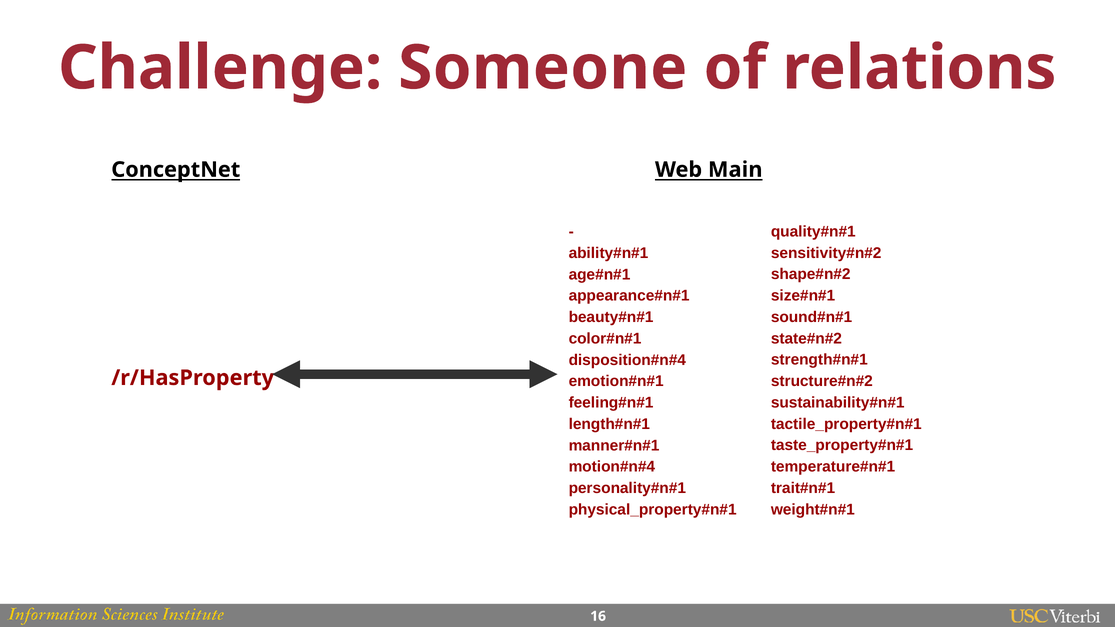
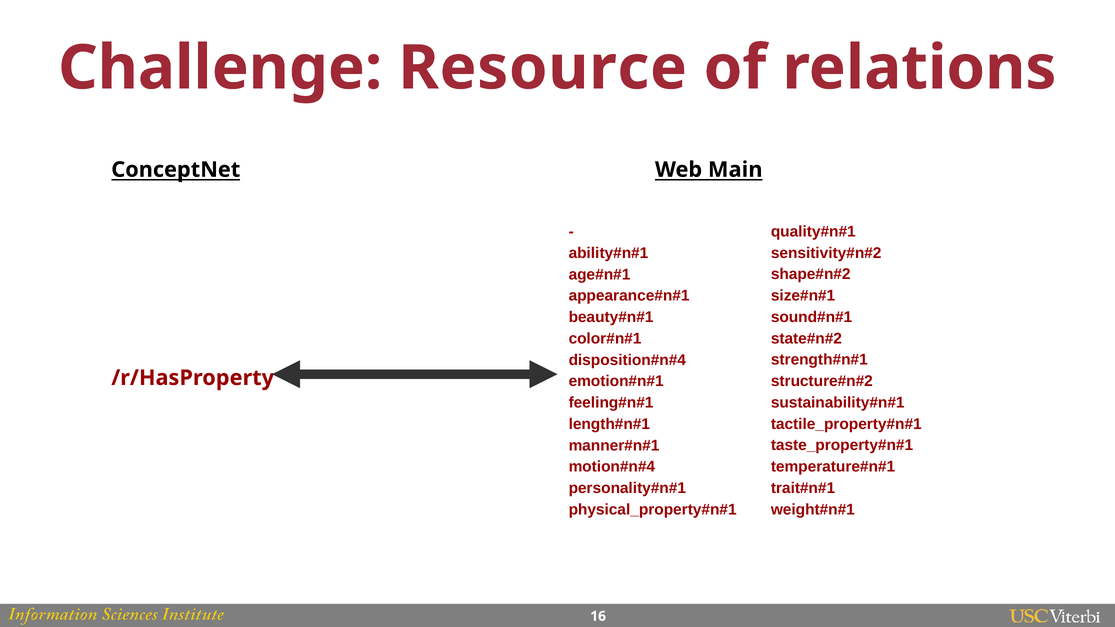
Someone: Someone -> Resource (543, 68)
